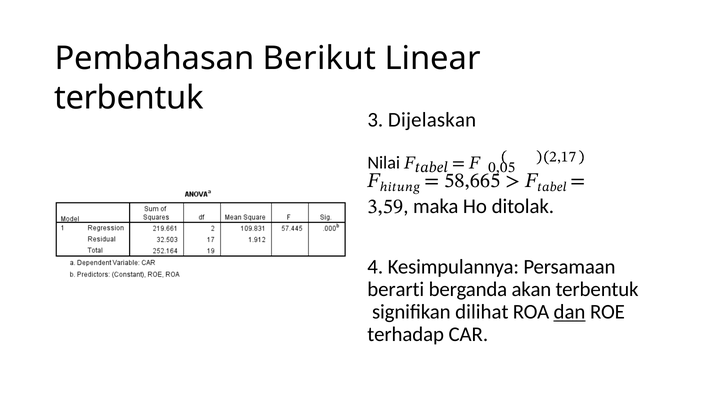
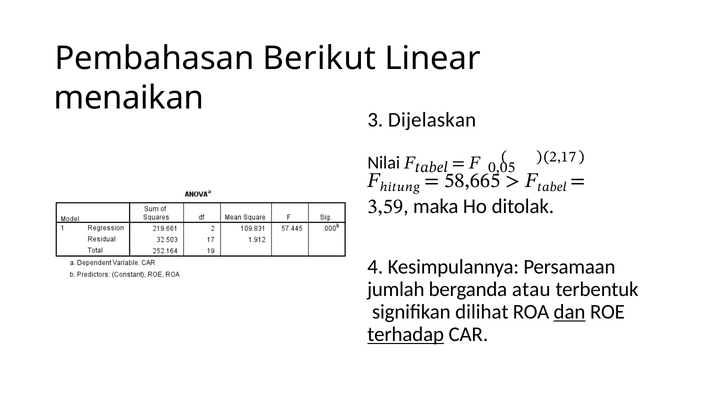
terbentuk: terbentuk -> menaikan (129, 98)
berarti: berarti -> jumlah (396, 290)
akan: akan -> atau (531, 290)
terhadap underline: none -> present (406, 335)
